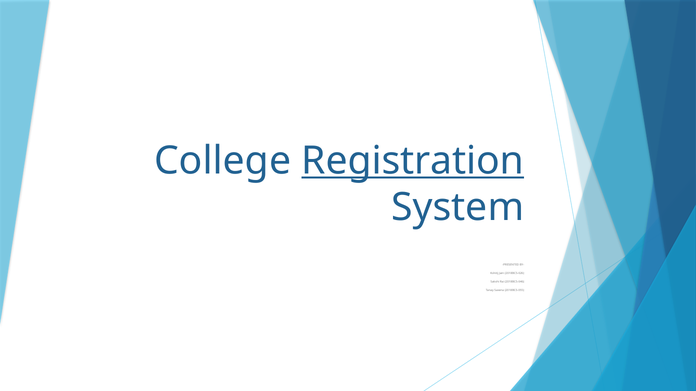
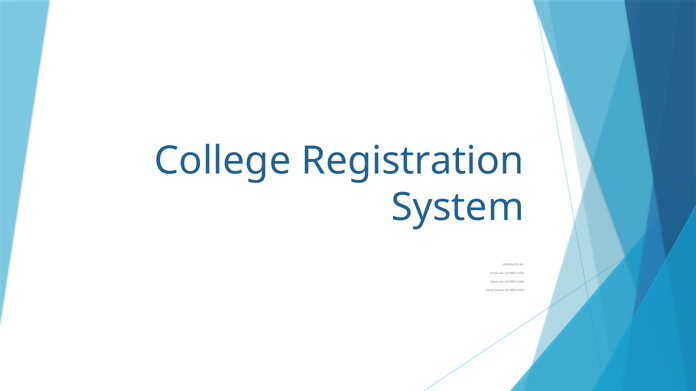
Registration underline: present -> none (413, 161)
